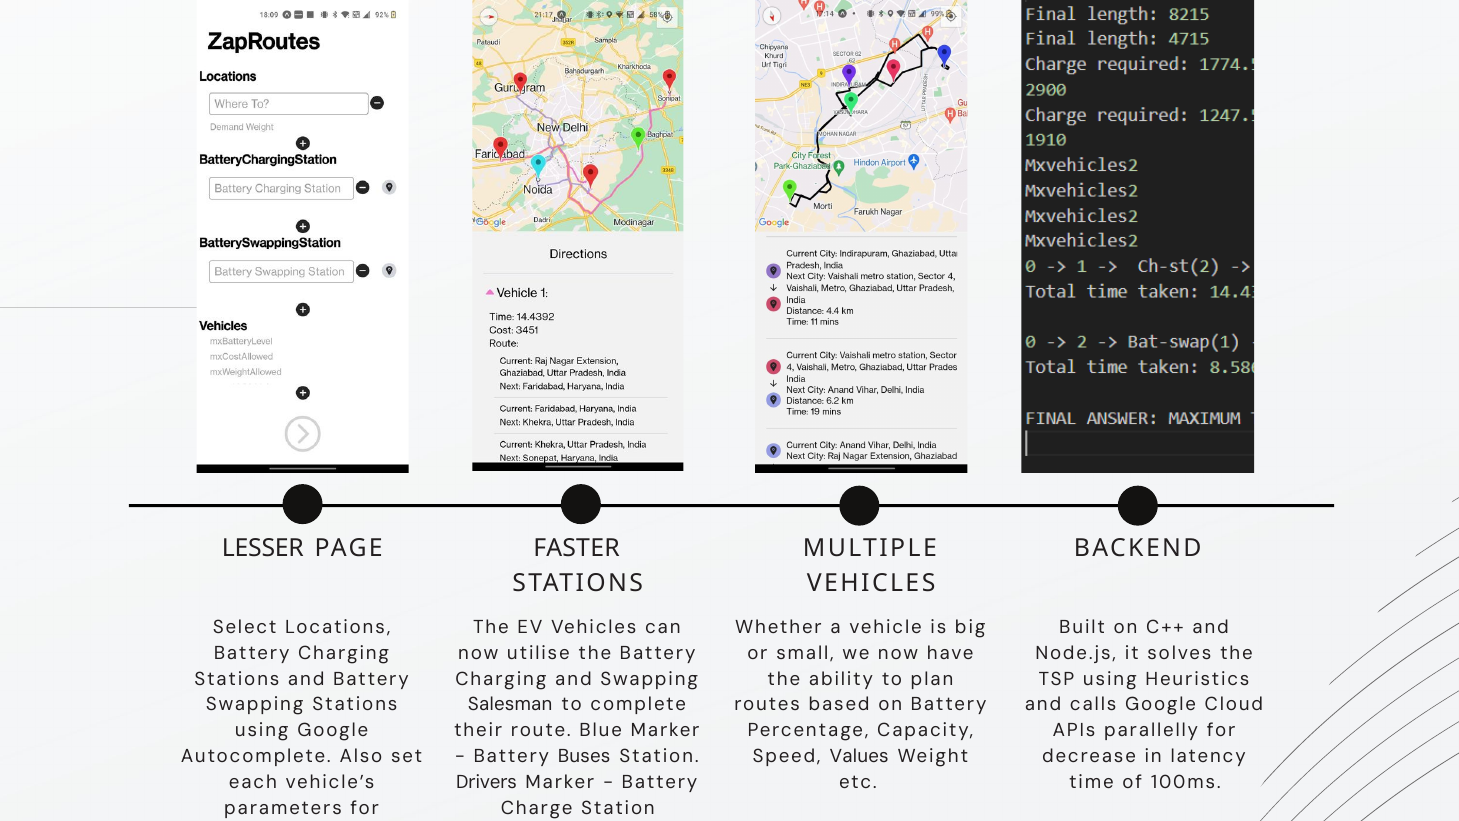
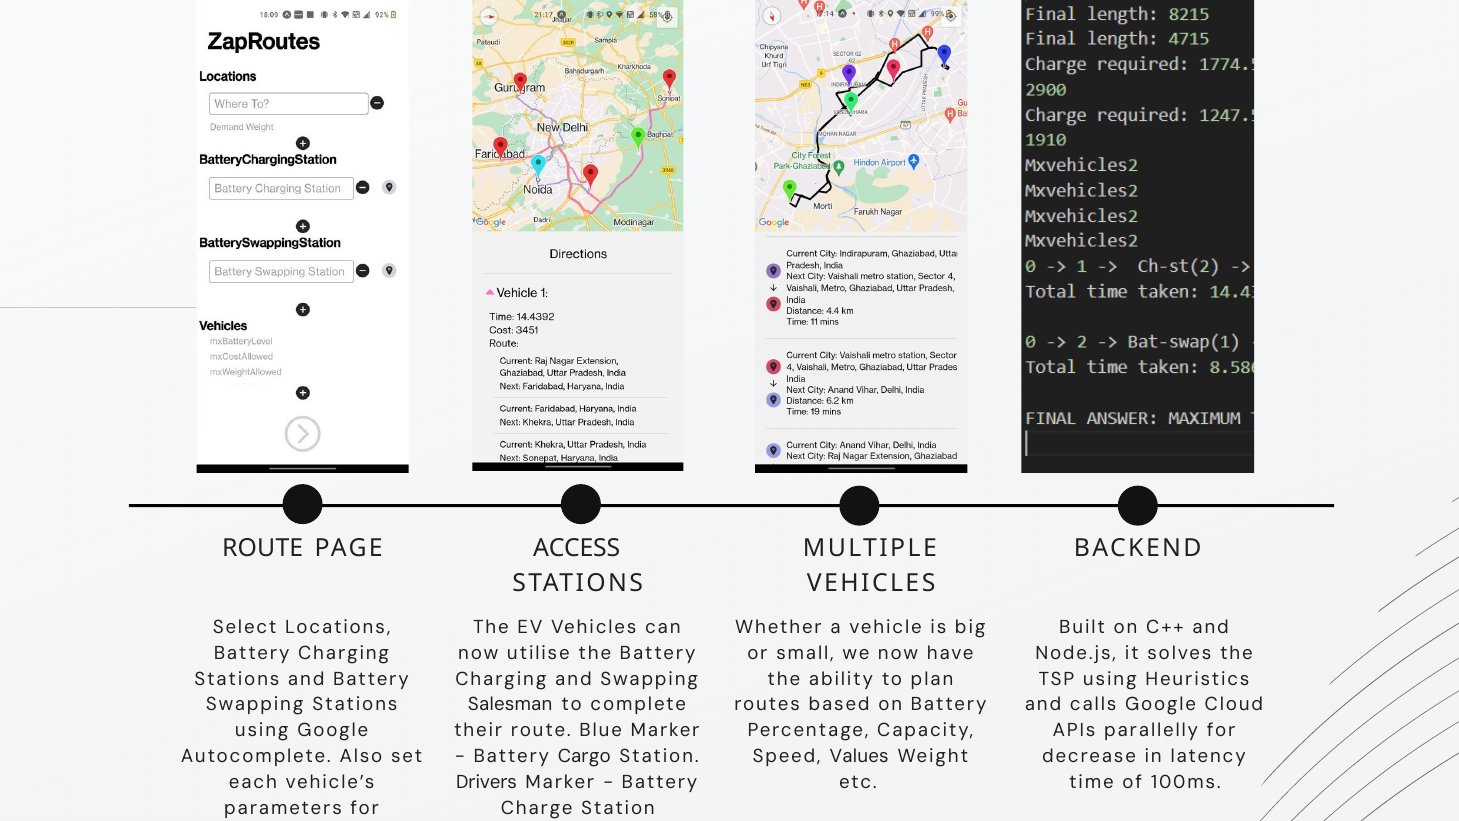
LESSER: LESSER -> ROUTE (263, 548)
FASTER: FASTER -> ACCESS (577, 548)
Buses: Buses -> Cargo (584, 756)
